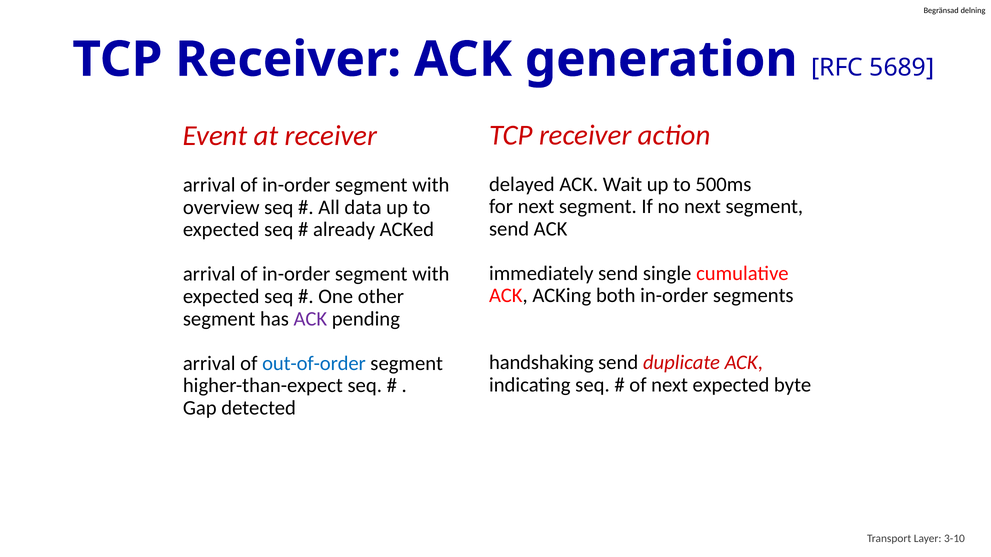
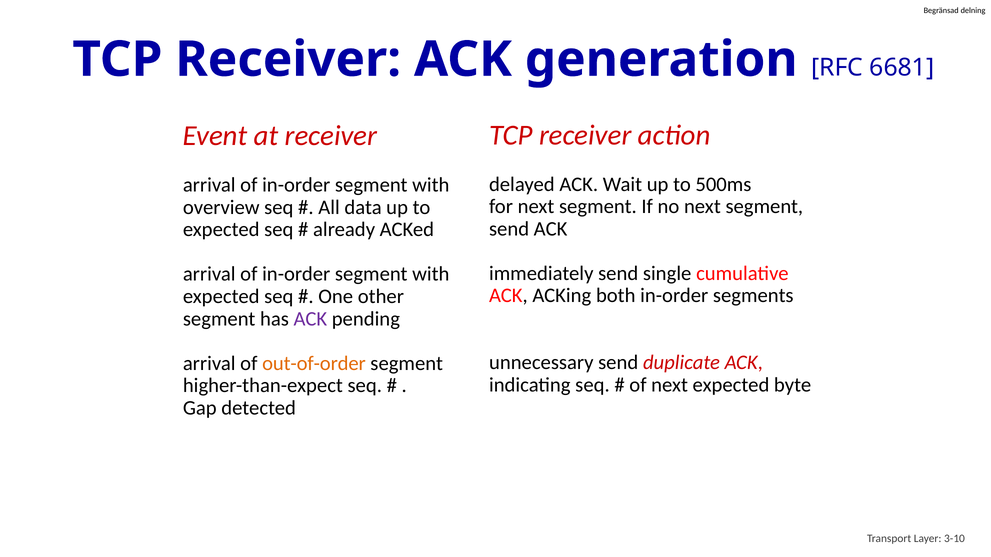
5689: 5689 -> 6681 (902, 68)
handshaking: handshaking -> unnecessary (541, 363)
out-of-order colour: blue -> orange (314, 364)
